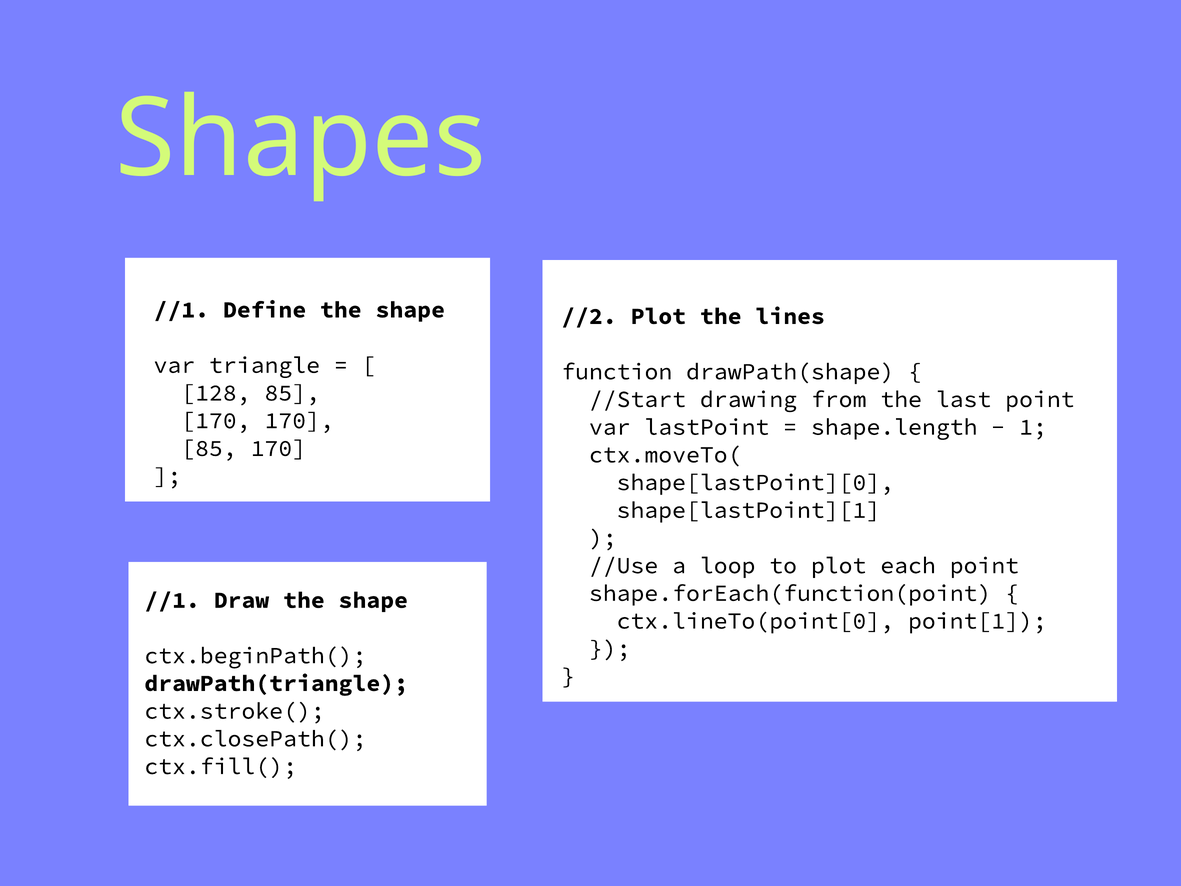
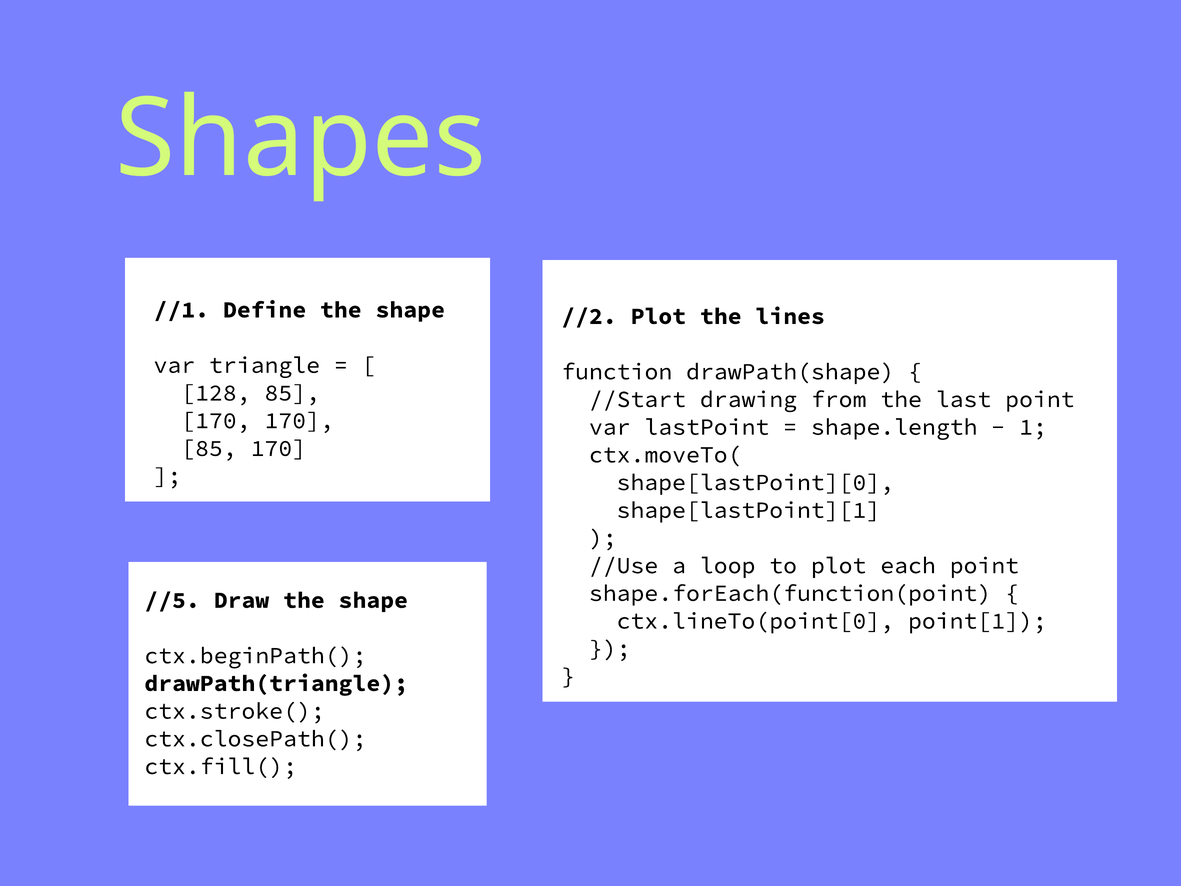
//1: //1 -> //5 (172, 600)
